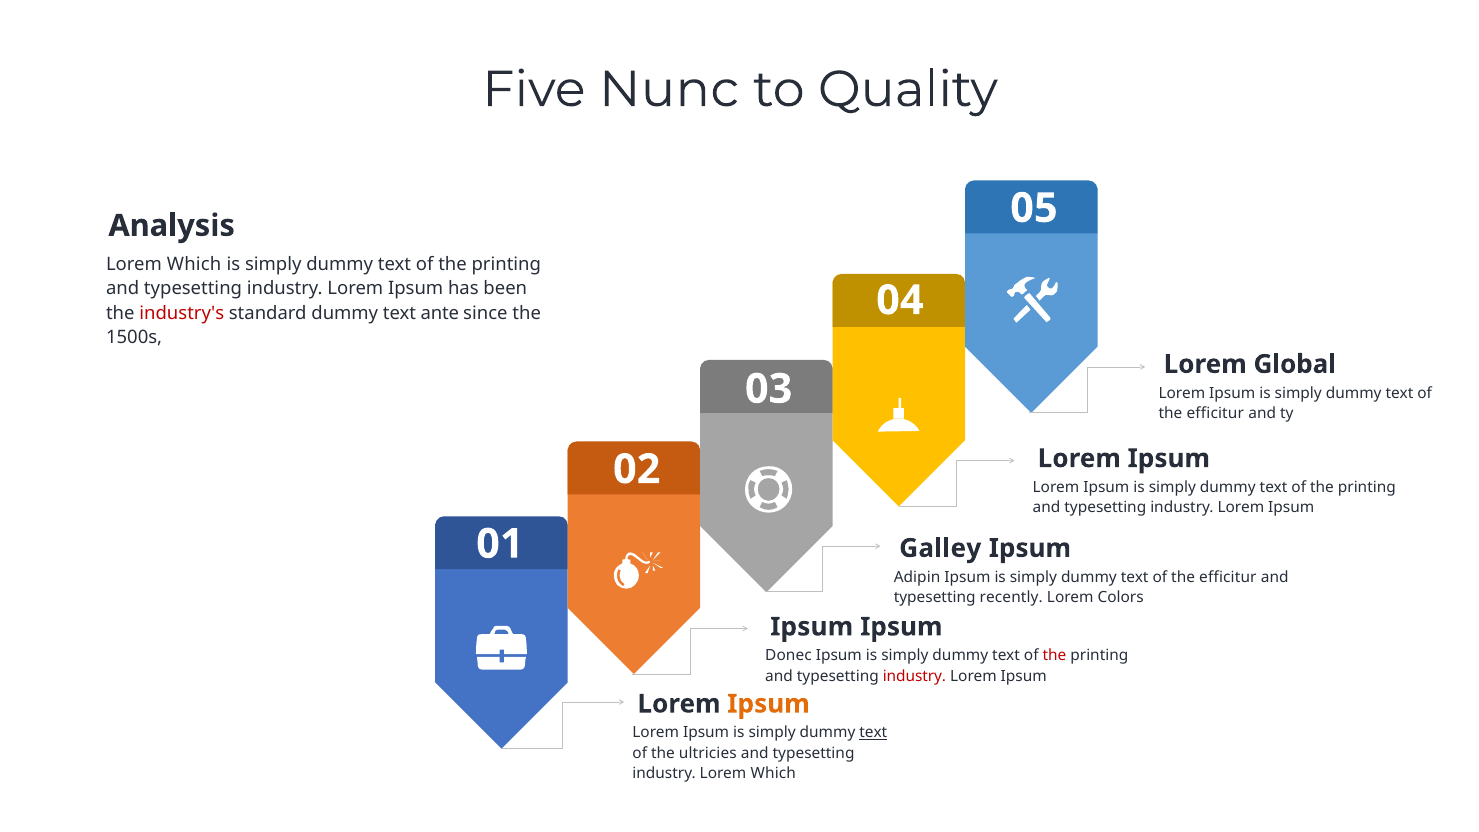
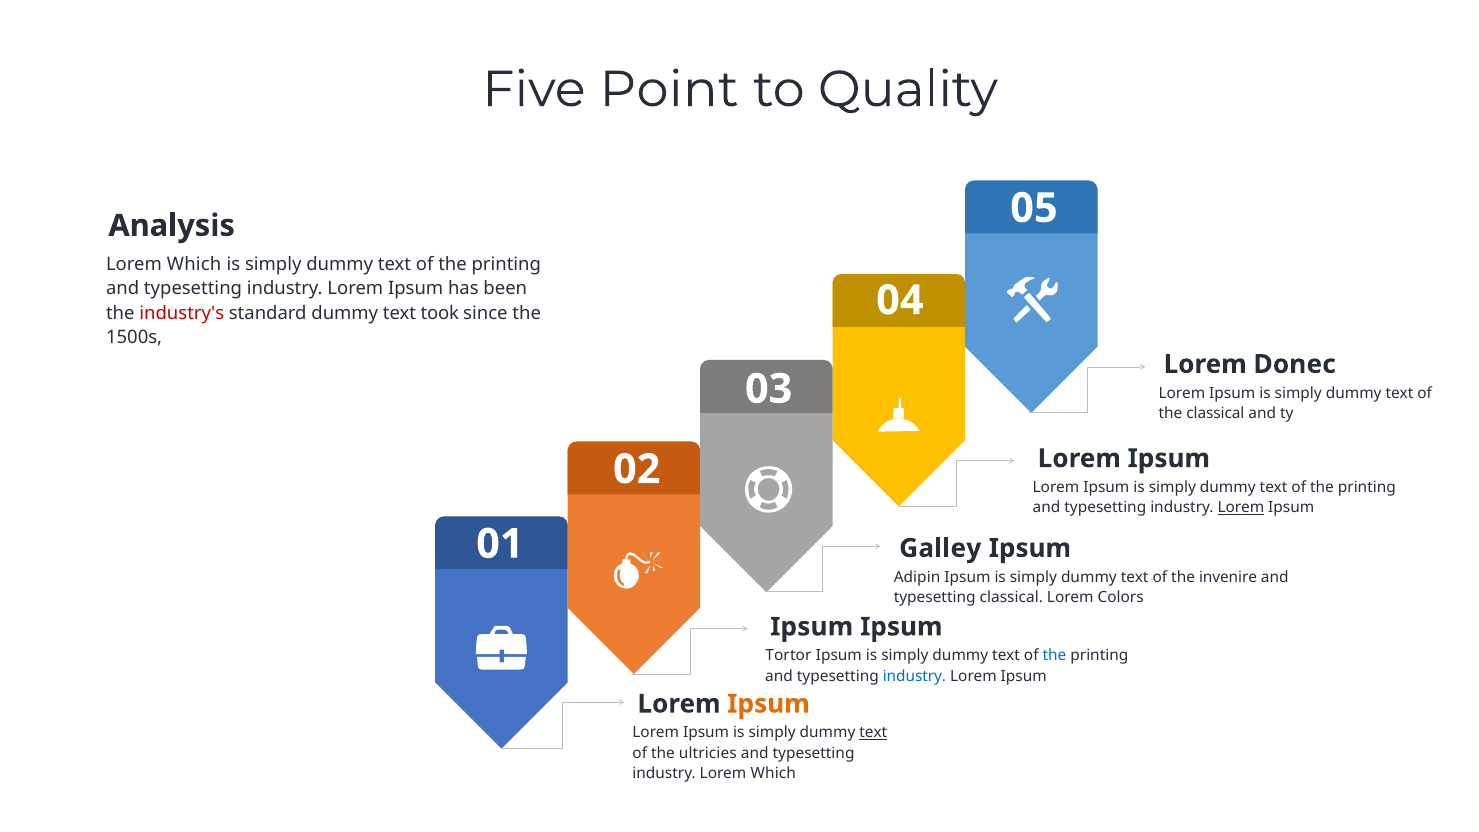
Nunc: Nunc -> Point (669, 89)
ante: ante -> took (440, 313)
Global: Global -> Donec (1295, 364)
efficitur: efficitur -> classical (1215, 413)
Lorem underline: none -> present (1241, 508)
efficitur: efficitur -> invenire (1228, 577)
typesetting recently: recently -> classical (1011, 597)
Donec: Donec -> Tortor (788, 656)
the colour: red -> blue (1054, 656)
industry colour: red -> blue (914, 676)
